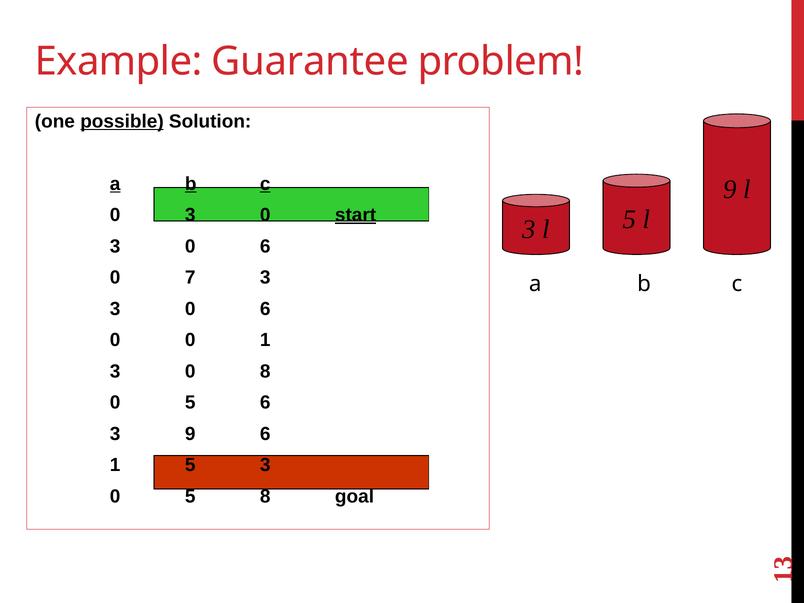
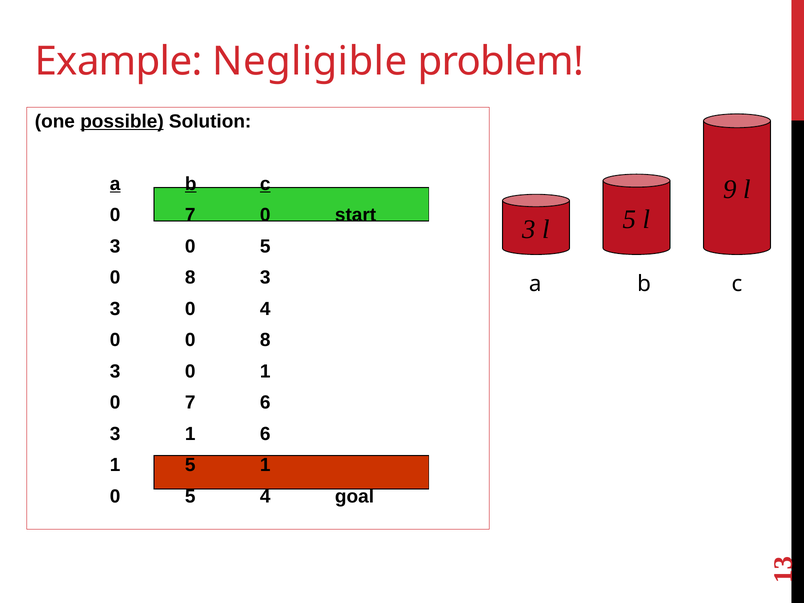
Guarantee: Guarantee -> Negligible (310, 62)
3: 3 -> 7 (190, 215)
start underline: present -> none (356, 215)
6: 6 -> 5 (265, 246)
7: 7 -> 8 (190, 278)
6: 6 -> 4 (265, 309)
0 0 1: 1 -> 8 (265, 340)
0 8: 8 -> 1 (265, 371)
5: 5 -> 7 (190, 403)
3 9: 9 -> 1 (190, 434)
5 3: 3 -> 1 (265, 465)
5 8: 8 -> 4 (265, 496)
